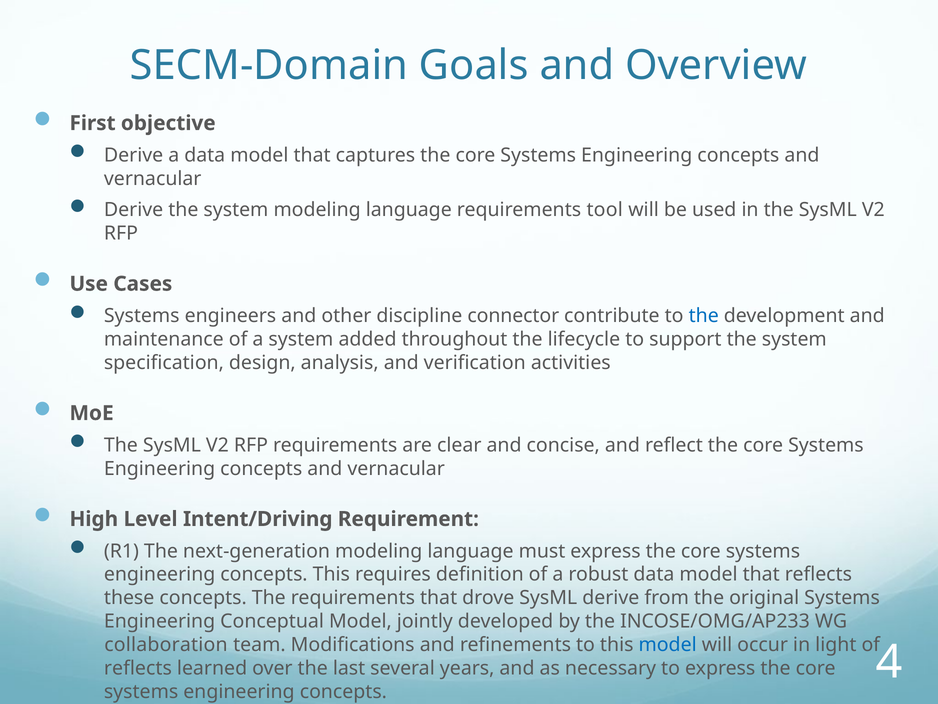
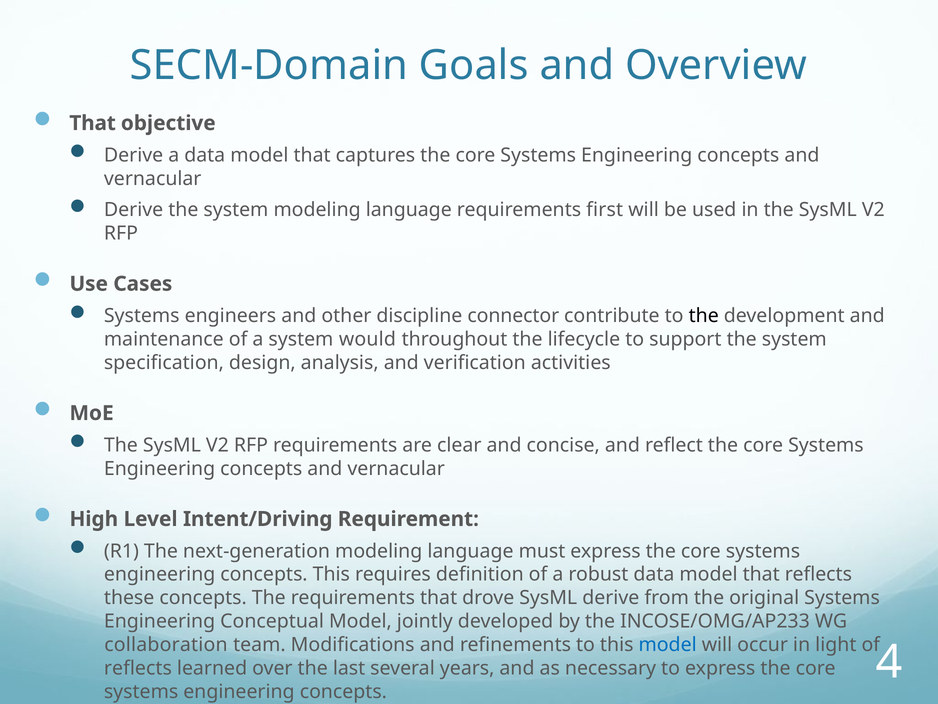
First: First -> That (93, 123)
tool: tool -> first (605, 210)
the colour: blue -> black (704, 316)
added: added -> would (367, 339)
